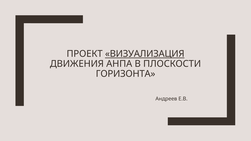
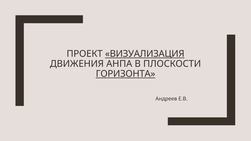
ГОРИЗОНТА underline: none -> present (126, 74)
